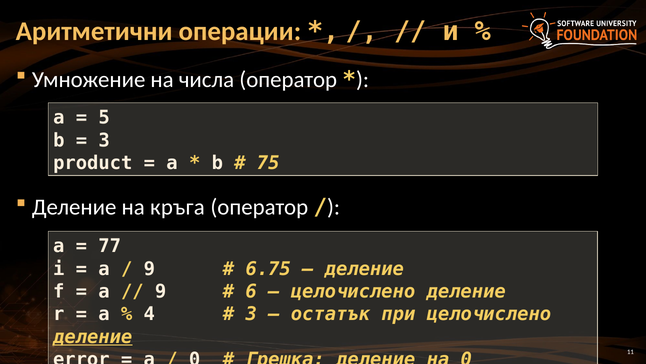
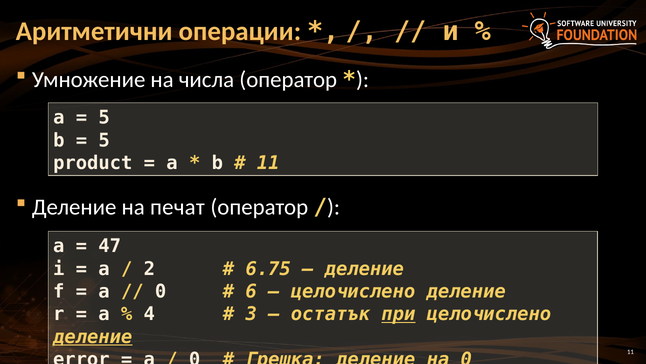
3: 3 -> 5 (104, 140)
75: 75 -> 11 (268, 163)
кръга: кръга -> печат (177, 207)
77: 77 -> 47 (110, 246)
9: 9 -> 2 (149, 269)
9: 9 -> 0 (161, 291)
при underline: none -> present (398, 314)
